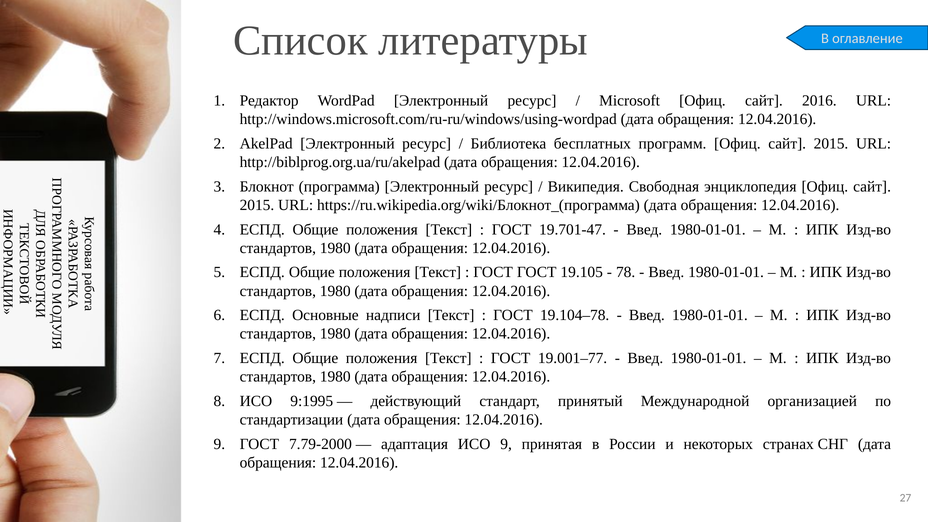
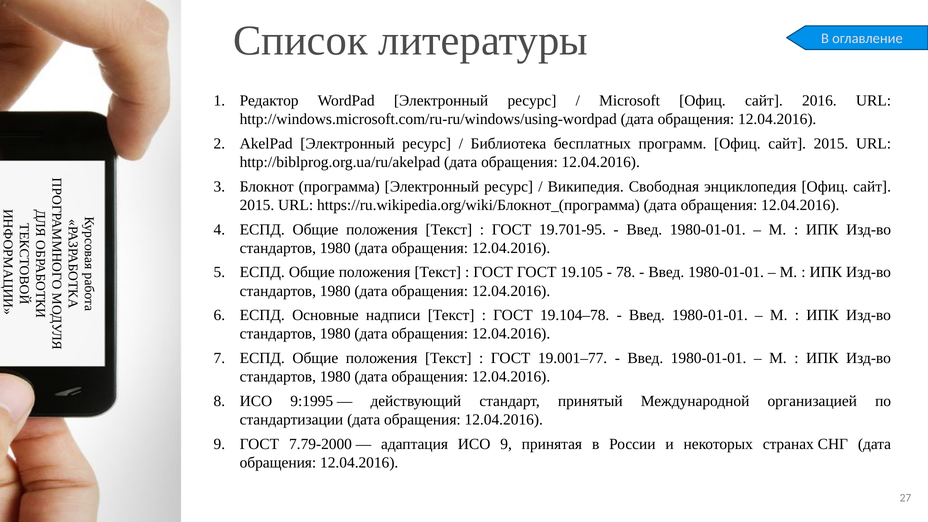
19.701-47: 19.701-47 -> 19.701-95 (572, 229)
